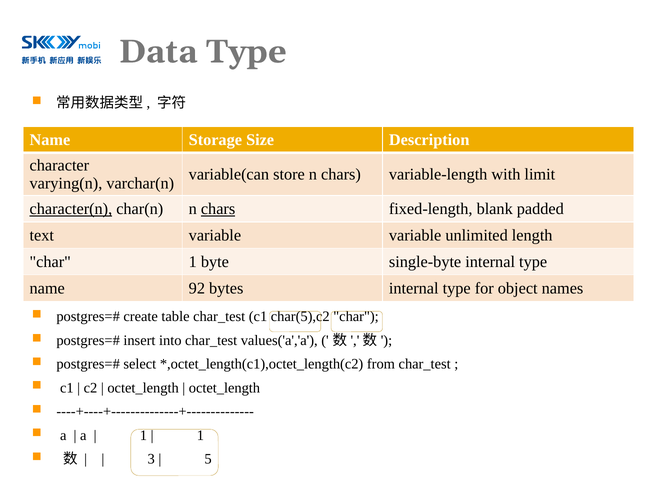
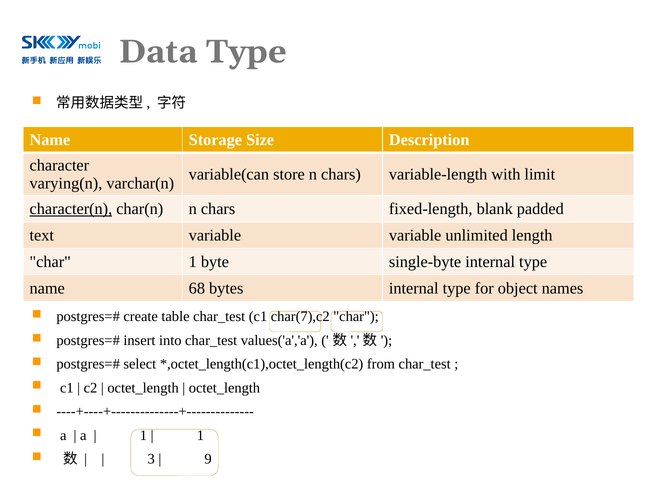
chars underline: present -> none (218, 209)
92: 92 -> 68 (197, 288)
char(5),c2: char(5),c2 -> char(7),c2 (300, 317)
5: 5 -> 9 (208, 459)
